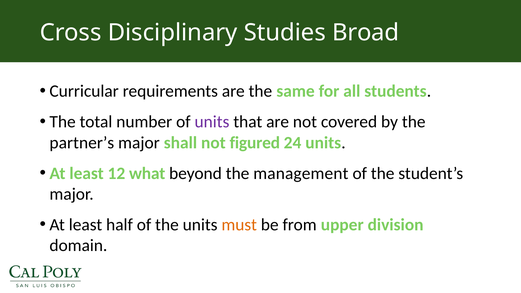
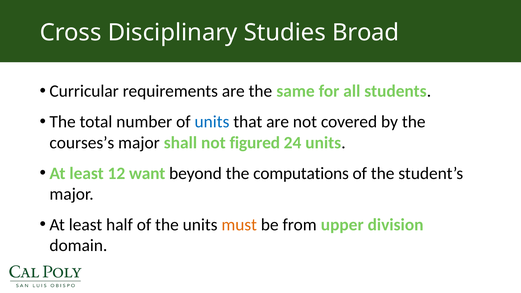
units colour: purple -> blue (212, 122)
partner’s: partner’s -> courses’s (82, 143)
what: what -> want (147, 173)
management: management -> computations (301, 173)
